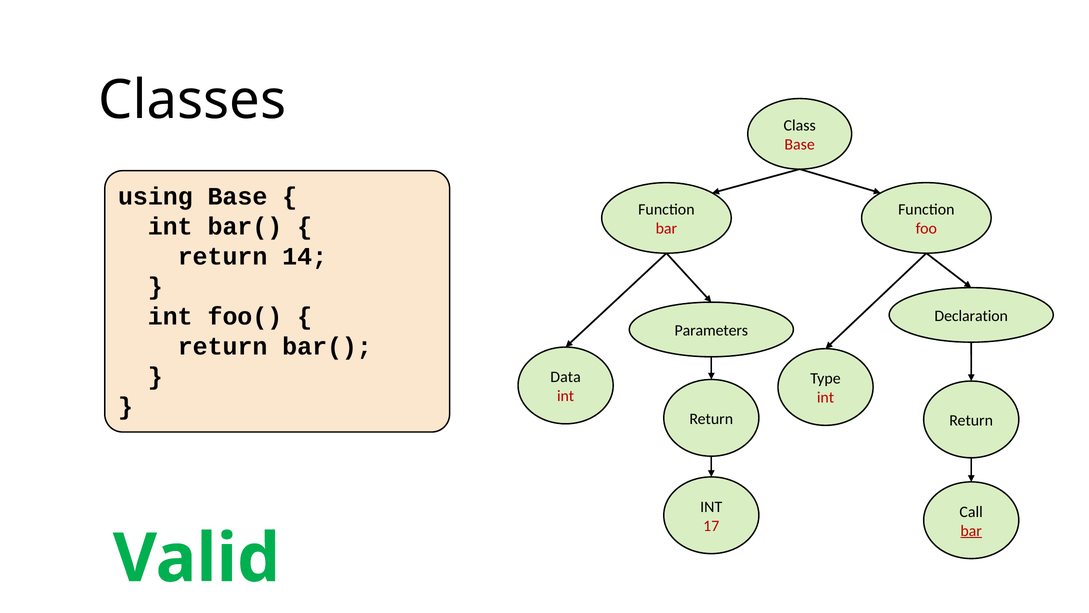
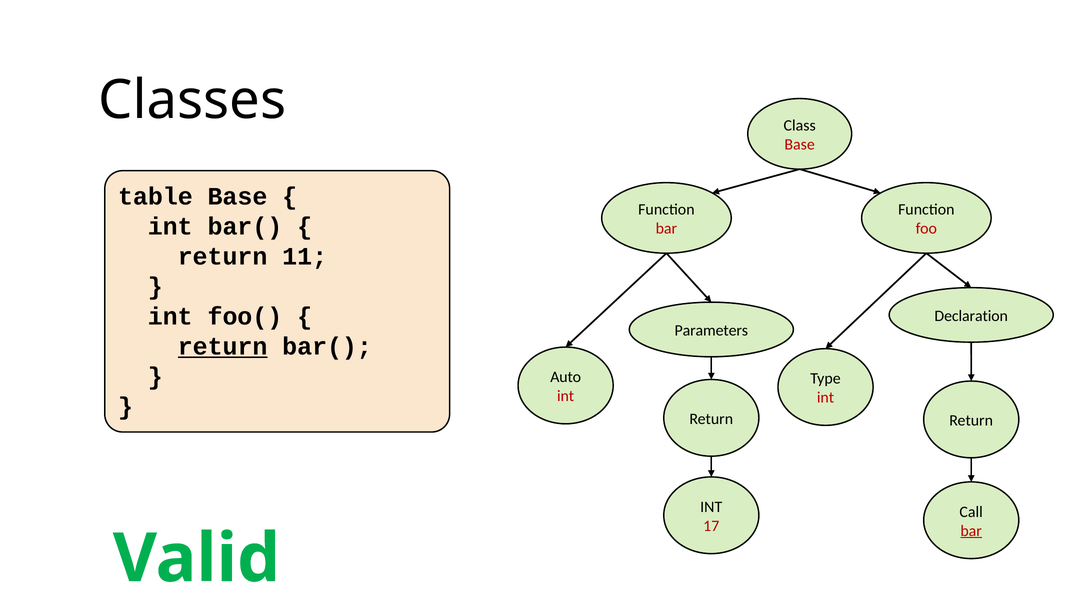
using: using -> table (155, 196)
14: 14 -> 11 (305, 256)
return underline: none -> present (223, 346)
Data: Data -> Auto (566, 377)
